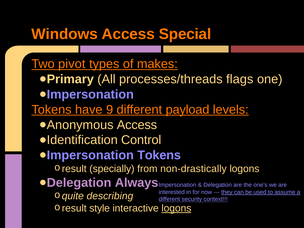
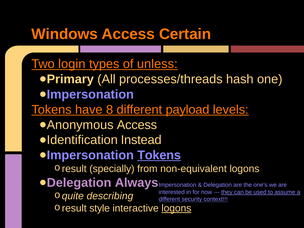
Special: Special -> Certain (185, 34)
pivot: pivot -> login (72, 64)
makes: makes -> unless (157, 64)
flags: flags -> hash (240, 79)
9: 9 -> 8 (110, 110)
Control: Control -> Instead (141, 140)
Tokens underline: none -> present (159, 155)
non-drastically: non-drastically -> non-equivalent (194, 169)
